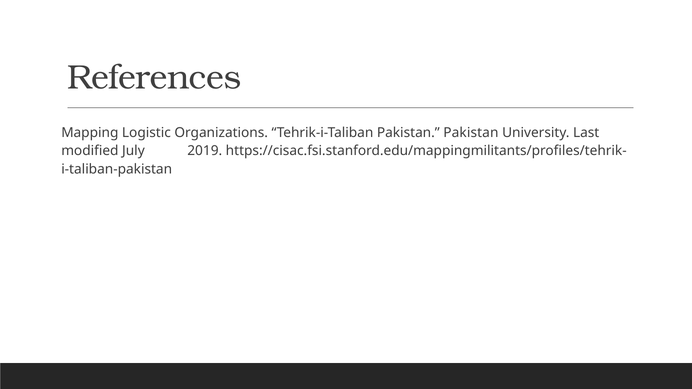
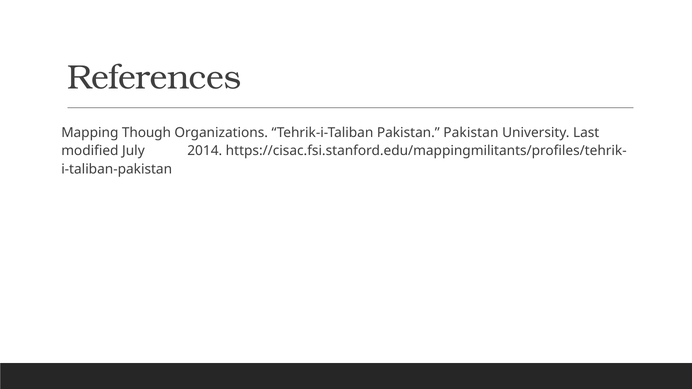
Logistic: Logistic -> Though (146, 133)
2019: 2019 -> 2014 (205, 151)
